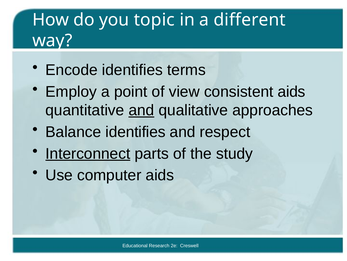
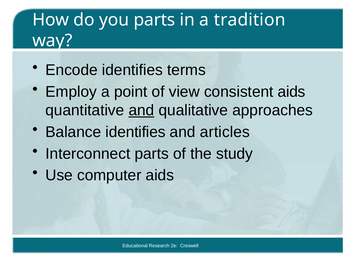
you topic: topic -> parts (154, 20)
different: different -> tradition (250, 20)
respect: respect -> articles (225, 132)
Interconnect underline: present -> none (88, 153)
